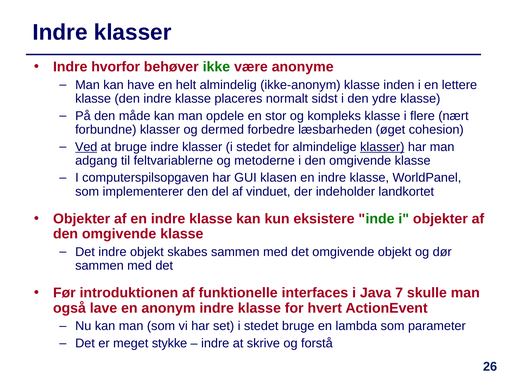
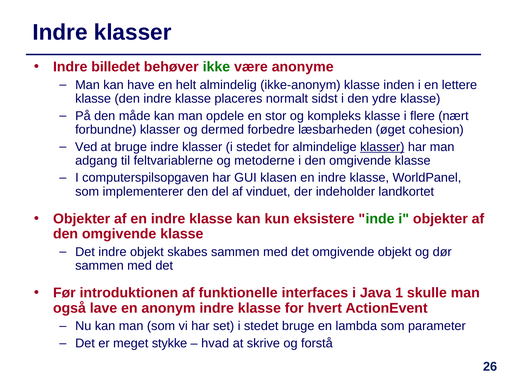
hvorfor: hvorfor -> billedet (116, 67)
Ved underline: present -> none (86, 147)
7: 7 -> 1 (399, 292)
indre: indre -> hvad (215, 343)
